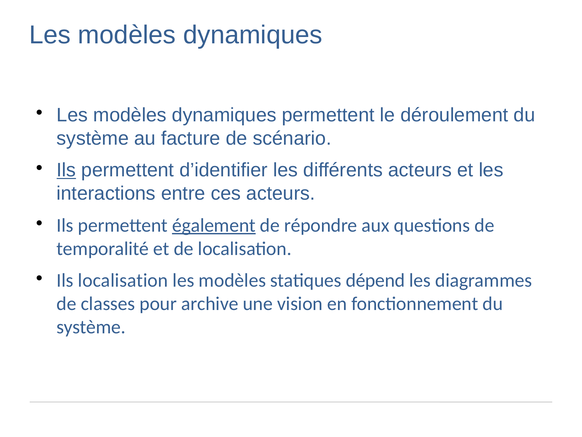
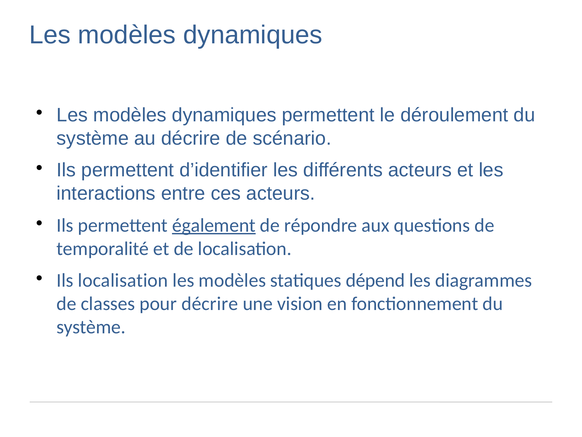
au facture: facture -> décrire (191, 138)
Ils underline: present -> none (66, 170)
pour archive: archive -> décrire (210, 304)
